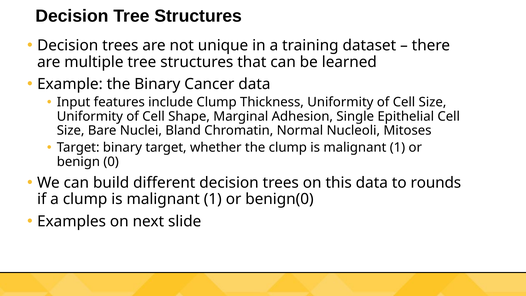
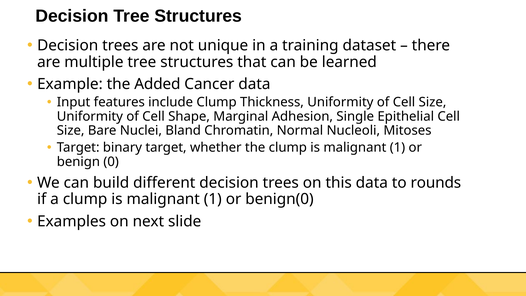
the Binary: Binary -> Added (157, 84)
